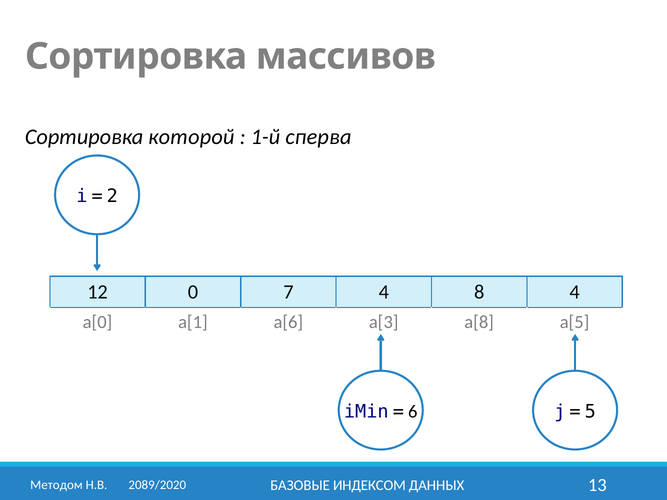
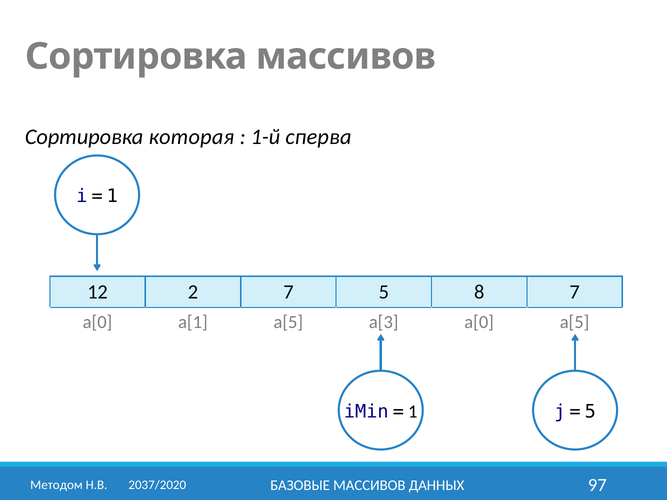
которой: которой -> которая (191, 137)
2: 2 -> 1 (112, 196)
0: 0 -> 2 (193, 292)
7 4: 4 -> 5 (384, 292)
8 4: 4 -> 7 (575, 292)
a[1 a[6: a[6 -> a[5 (288, 322)
a[3 a[8: a[8 -> a[0 (479, 322)
6: 6 -> 1 (413, 412)
БАЗОВЫЕ ИНДЕКСОМ: ИНДЕКСОМ -> МАССИВОВ (369, 485)
13: 13 -> 97 (597, 486)
2089/2020: 2089/2020 -> 2037/2020 (157, 485)
